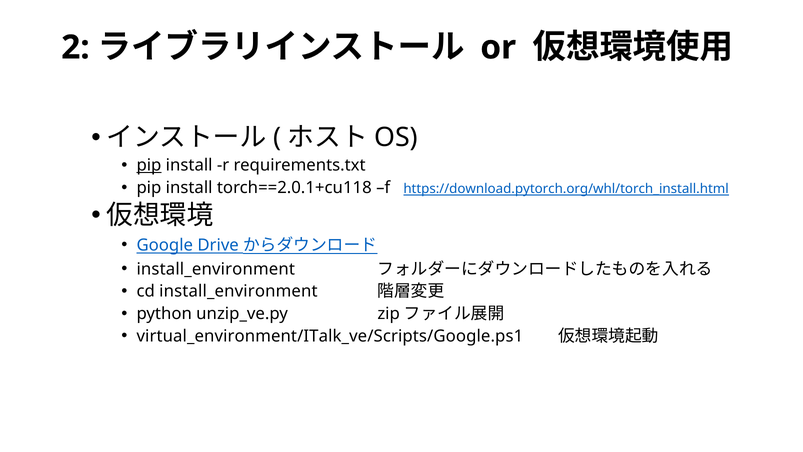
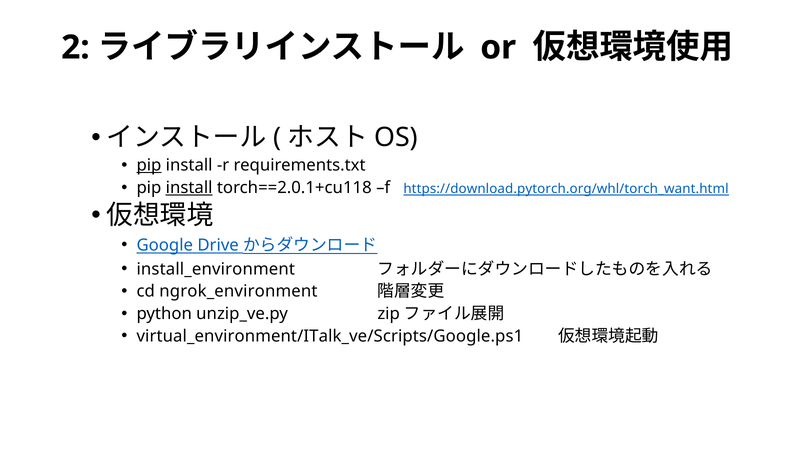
install underline: none -> present (189, 188)
https://download.pytorch.org/whl/torch_install.html: https://download.pytorch.org/whl/torch_install.html -> https://download.pytorch.org/whl/torch_want.html (566, 189)
cd install_environment: install_environment -> ngrok_environment (238, 291)
